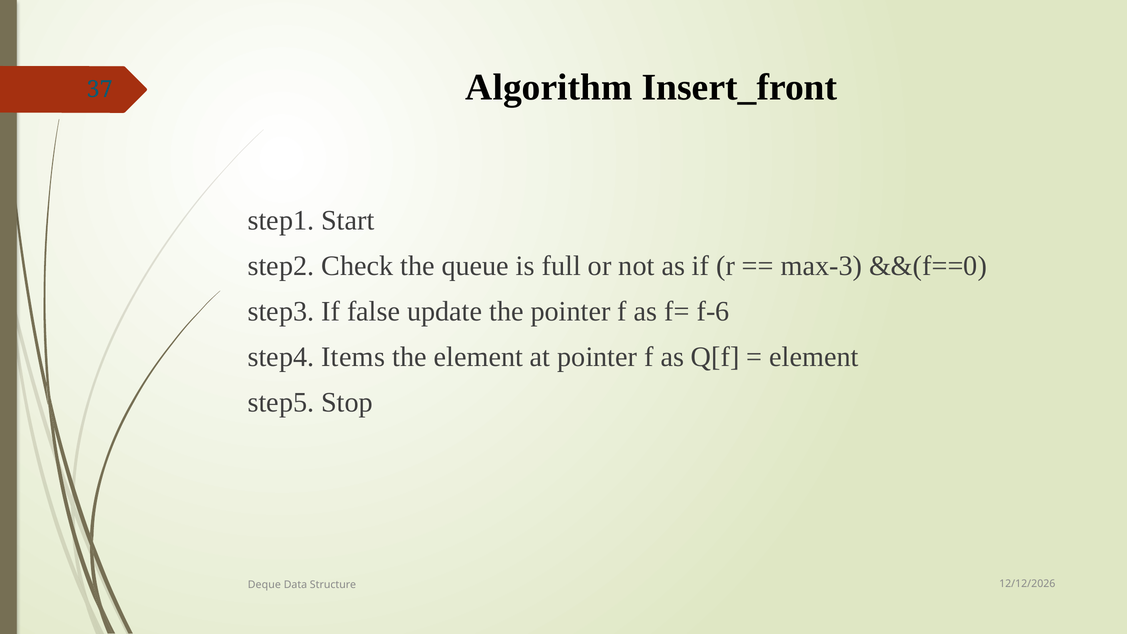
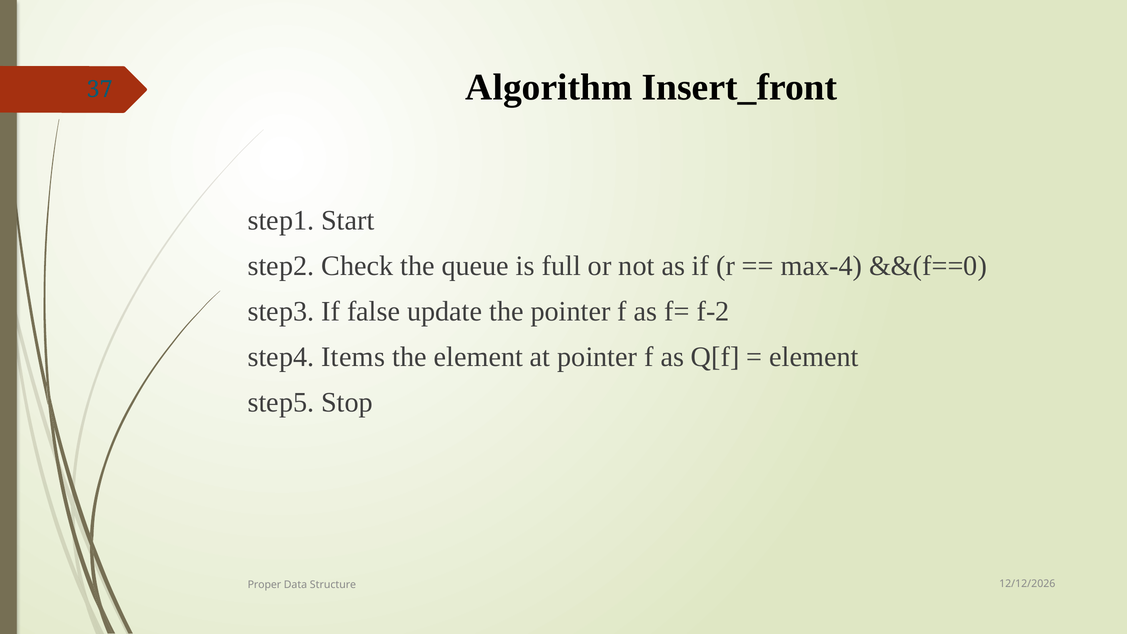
max-3: max-3 -> max-4 (821, 266)
f-6: f-6 -> f-2 (713, 311)
Deque: Deque -> Proper (264, 585)
